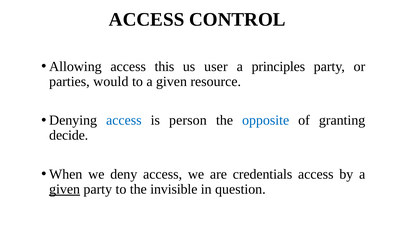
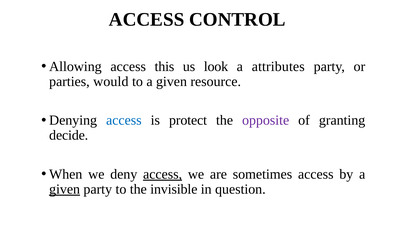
user: user -> look (216, 66)
principles: principles -> attributes (278, 66)
person: person -> protect (188, 120)
opposite colour: blue -> purple (266, 120)
access underline: none -> present (163, 174)
credentials: credentials -> sometimes (262, 174)
